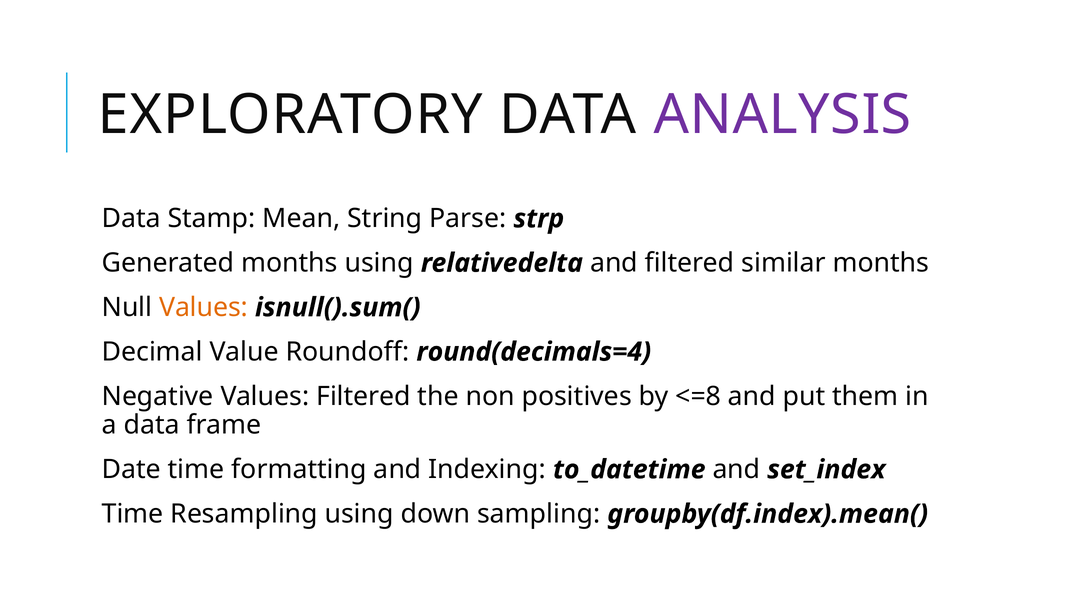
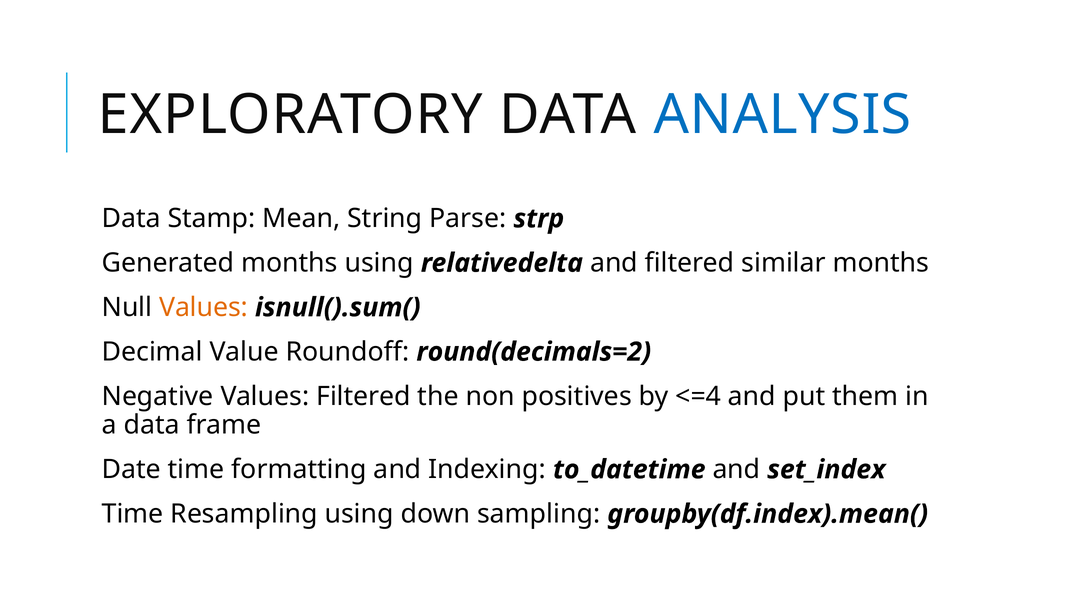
ANALYSIS colour: purple -> blue (783, 115)
round(decimals=4: round(decimals=4 -> round(decimals=2 (534, 352)
<=8: <=8 -> <=4 (698, 396)
